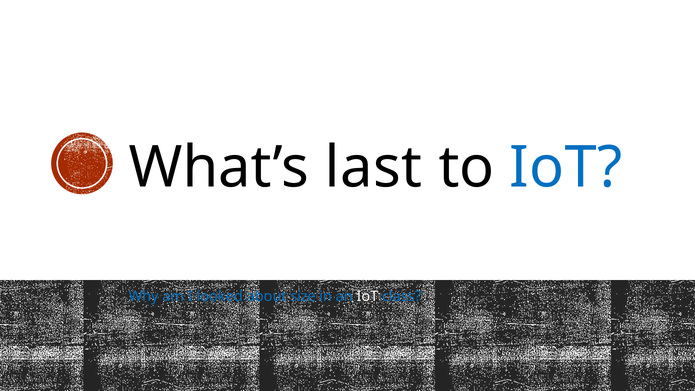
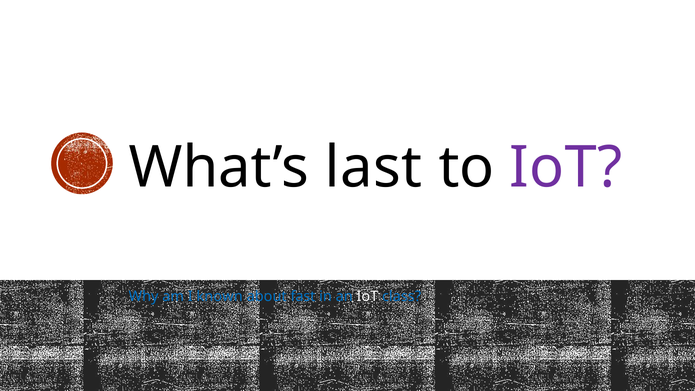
IoT colour: blue -> purple (566, 168)
looked: looked -> known (220, 297)
size: size -> fast (303, 297)
